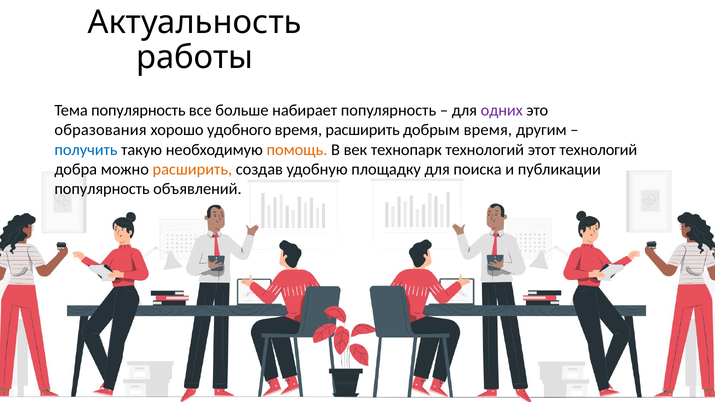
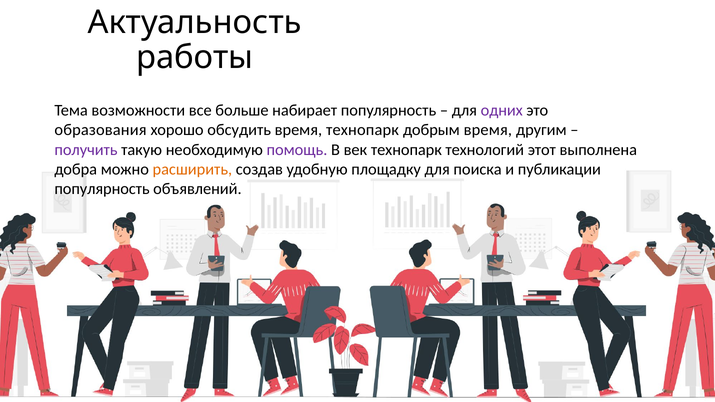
Тема популярность: популярность -> возможности (138, 110)
удобного: удобного -> обсудить (239, 130)
время расширить: расширить -> технопарк (362, 130)
получить colour: blue -> purple (86, 150)
помощь colour: orange -> purple (297, 150)
этот технологий: технологий -> выполнена (598, 150)
